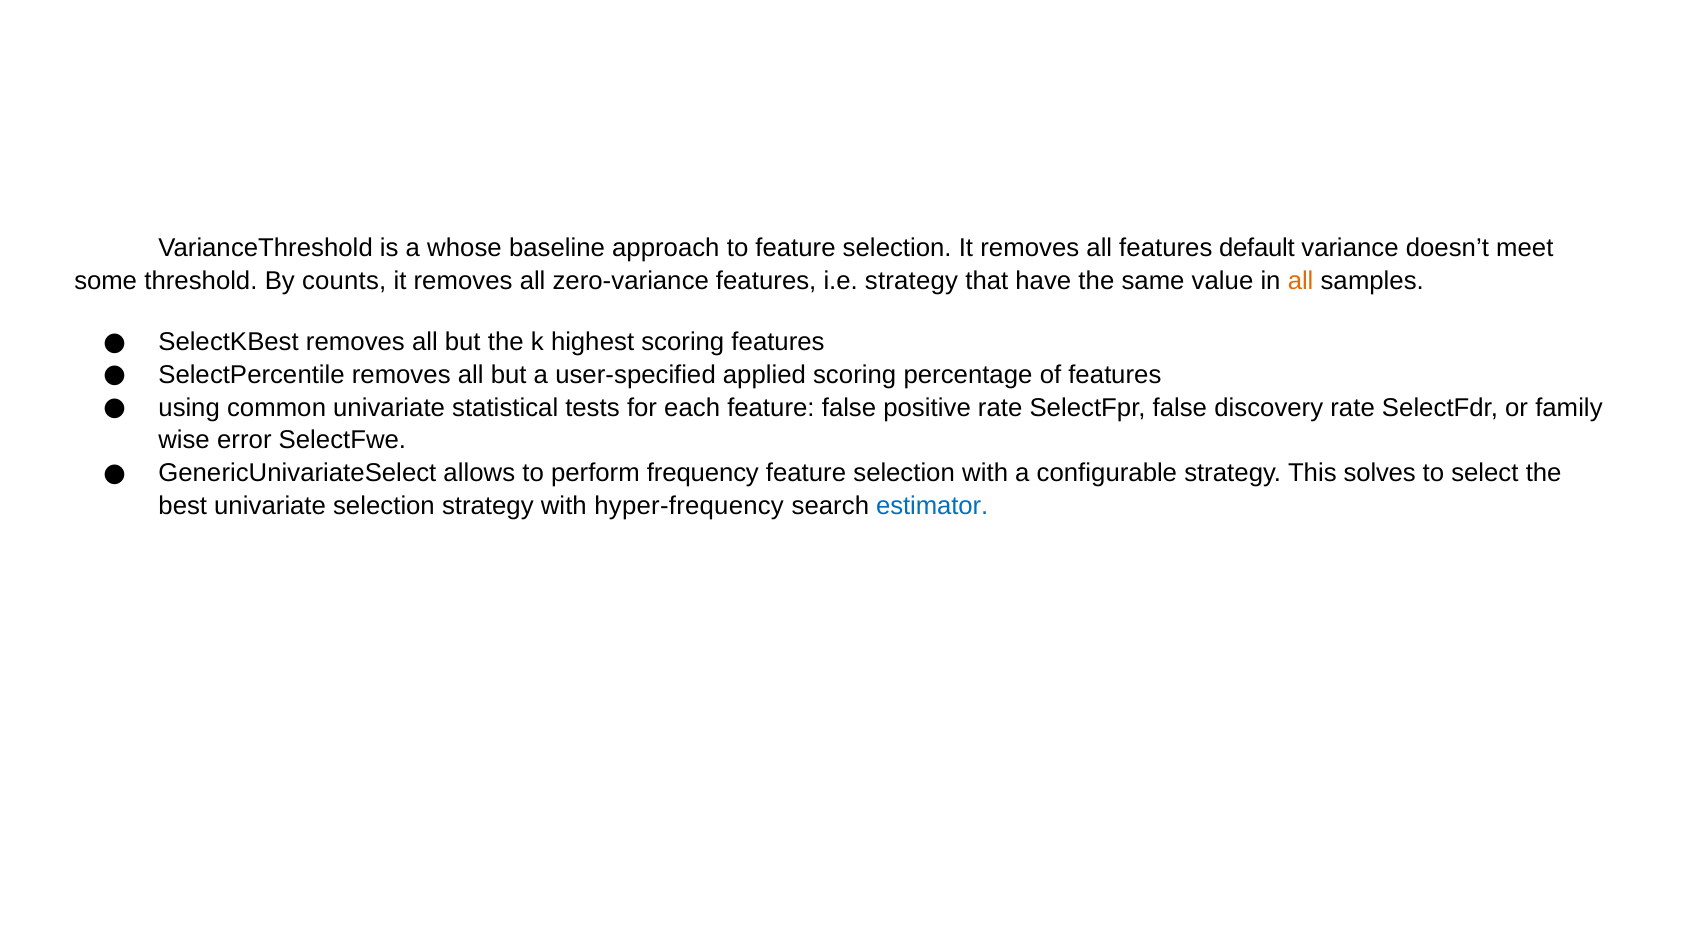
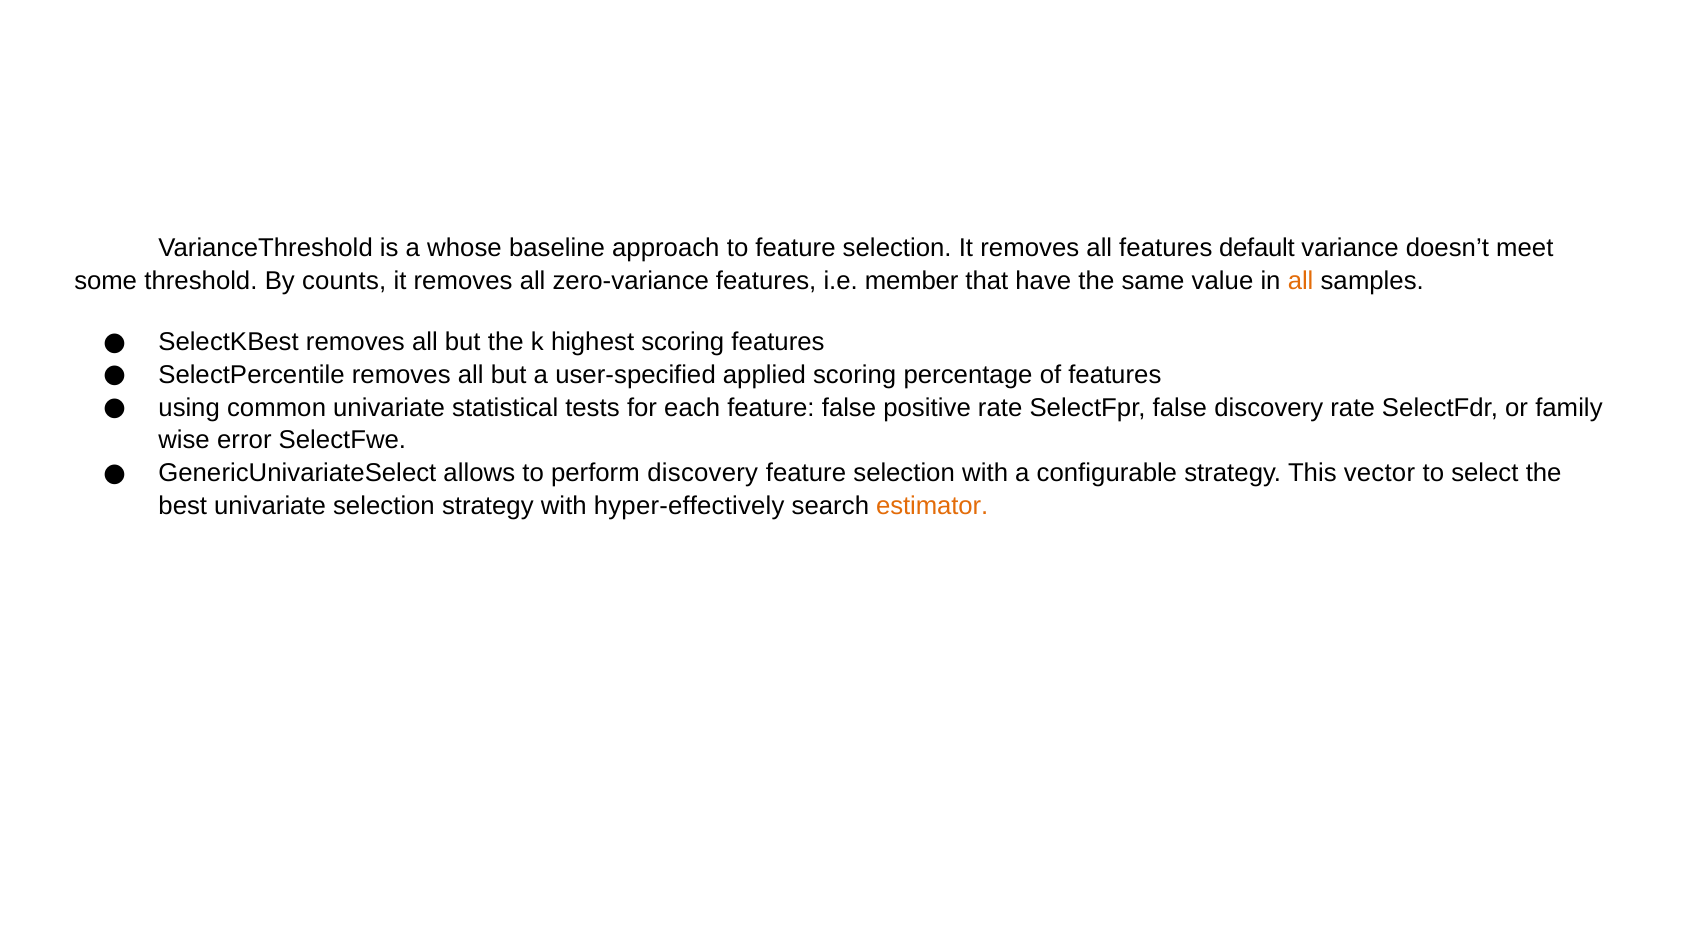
i.e strategy: strategy -> member (912, 281)
perform frequency: frequency -> discovery (703, 473)
solves: solves -> vector (1379, 473)
hyper-frequency: hyper-frequency -> hyper-effectively (689, 506)
estimator colour: blue -> orange (932, 506)
